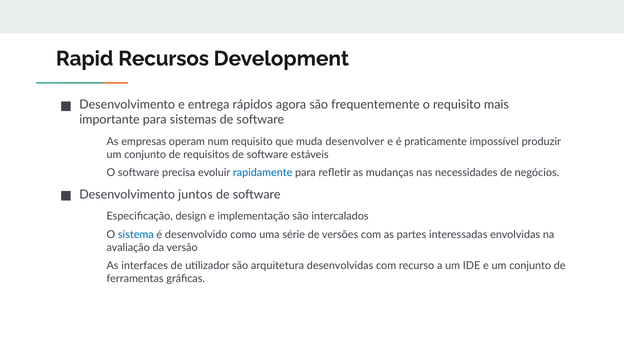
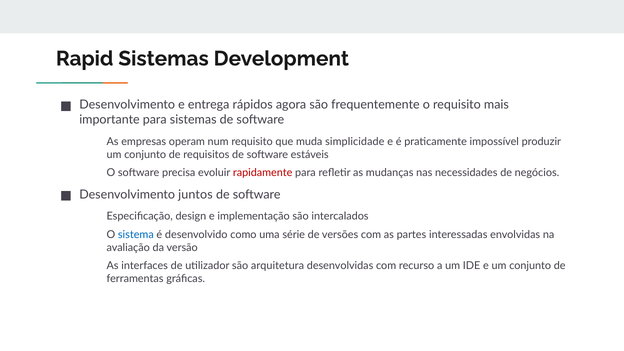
Rapid Recursos: Recursos -> Sistemas (164, 59)
desenvolver: desenvolver -> simplicidade (355, 142)
rapidamente colour: blue -> red (263, 173)
